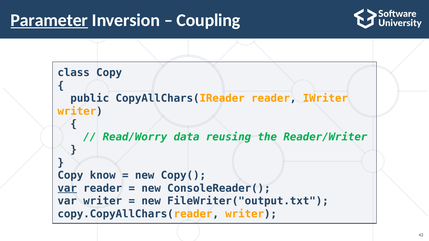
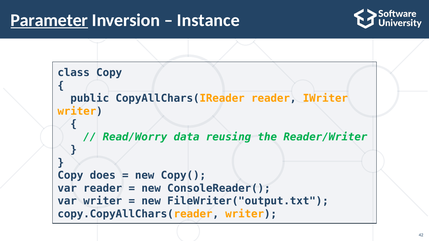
Coupling: Coupling -> Instance (208, 20)
know: know -> does (103, 176)
var underline: present -> none (67, 188)
